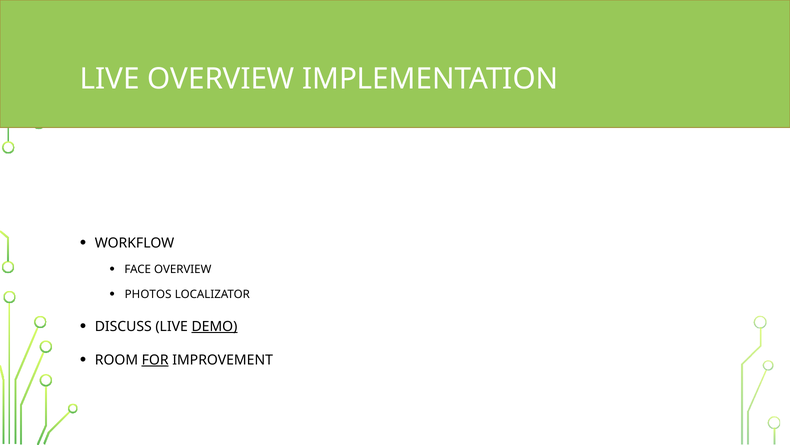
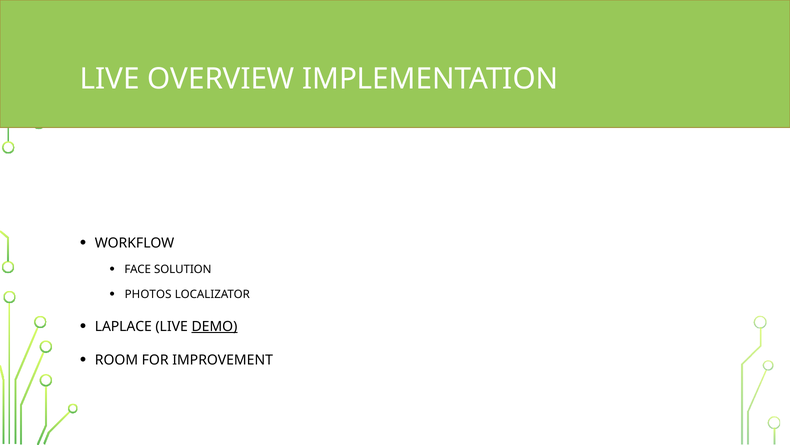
FACE OVERVIEW: OVERVIEW -> SOLUTION (183, 269)
DISCUSS: DISCUSS -> LAPLACE (123, 326)
FOR underline: present -> none (155, 359)
